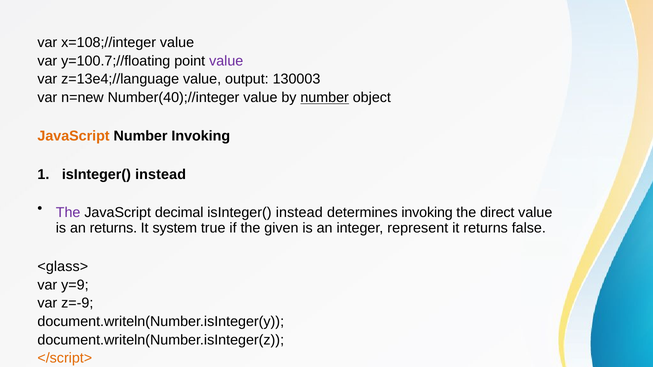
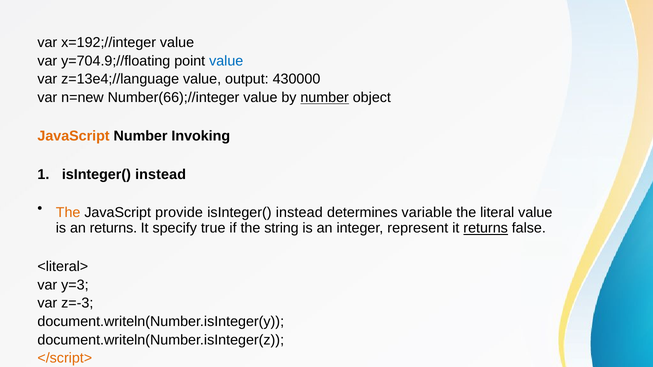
x=108;//integer: x=108;//integer -> x=192;//integer (109, 43)
y=100.7;//floating: y=100.7;//floating -> y=704.9;//floating (116, 61)
value colour: purple -> blue (226, 61)
130003: 130003 -> 430000 (296, 79)
Number(40);//integer: Number(40);//integer -> Number(66);//integer (173, 98)
The colour: purple -> orange (68, 213)
decimal: decimal -> provide (179, 213)
determines invoking: invoking -> variable (427, 213)
direct: direct -> literal (497, 213)
system: system -> specify (175, 228)
given: given -> string (281, 228)
returns underline: none -> present (486, 228)
<glass>: <glass> -> <literal> (63, 267)
y=9: y=9 -> y=3 (75, 285)
z=-9: z=-9 -> z=-3 (77, 304)
